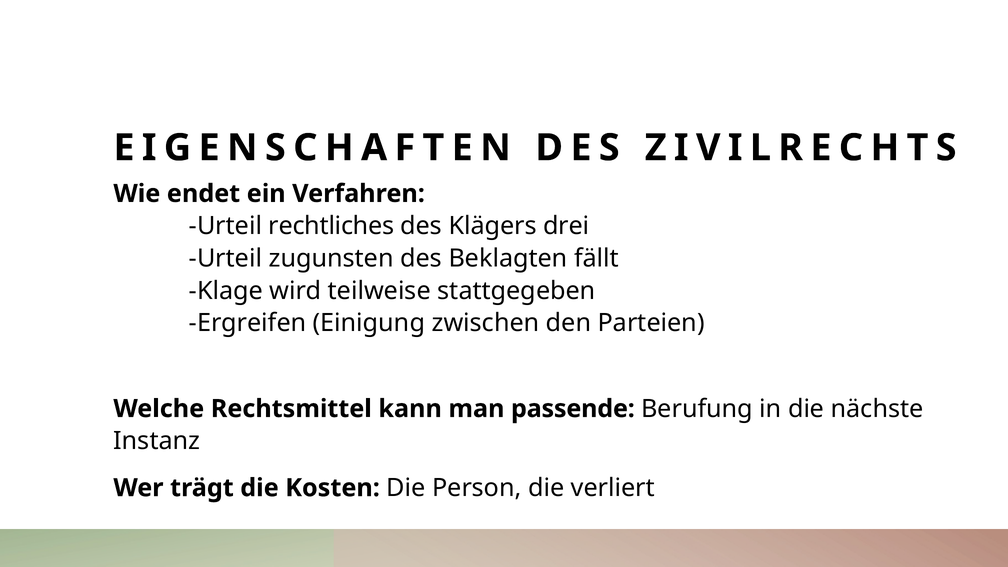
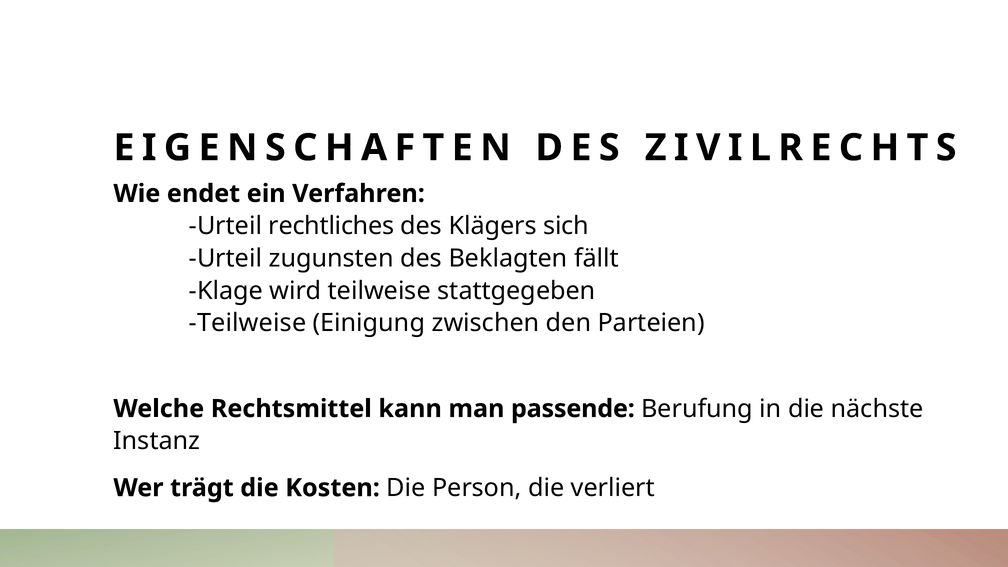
drei: drei -> sich (566, 226)
Ergreifen: Ergreifen -> Teilweise (248, 323)
